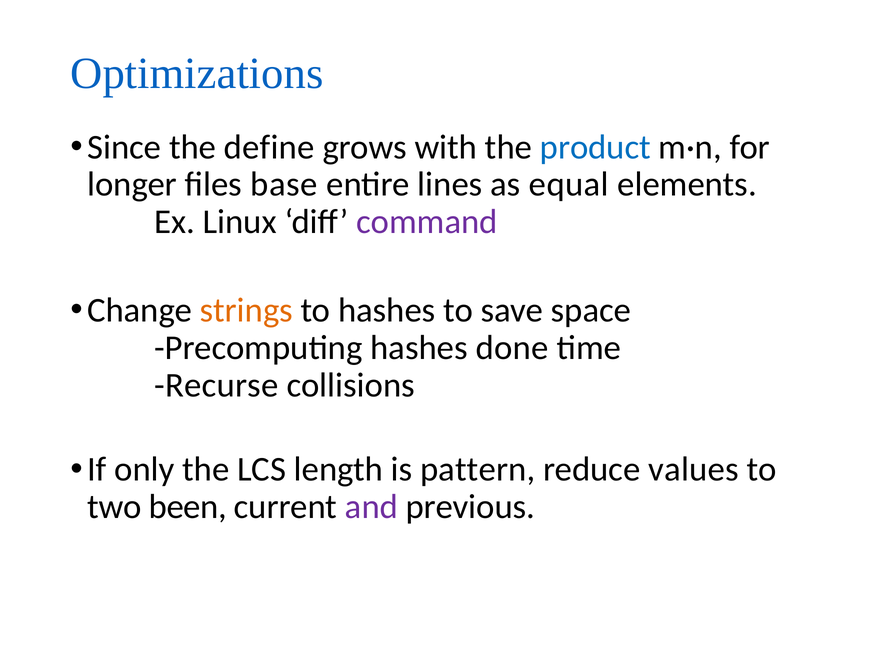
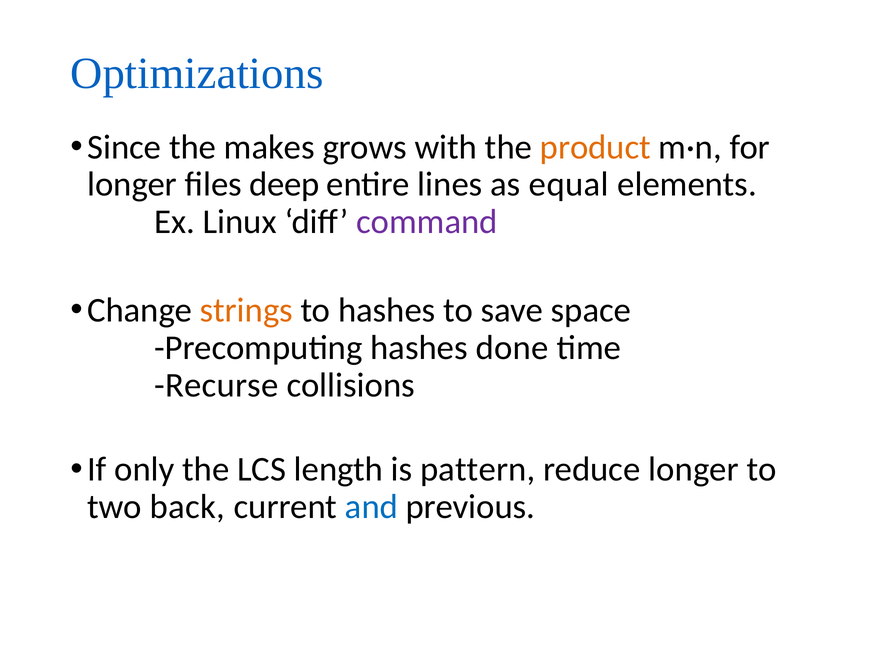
define: define -> makes (269, 147)
product colour: blue -> orange (595, 147)
base: base -> deep (284, 185)
reduce values: values -> longer (694, 470)
been: been -> back (187, 507)
and colour: purple -> blue (371, 507)
